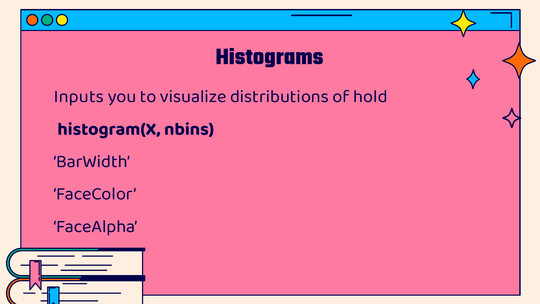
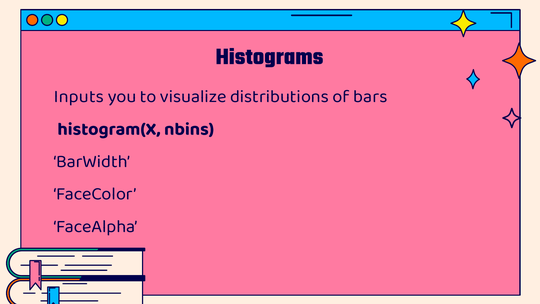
hold: hold -> bars (370, 96)
